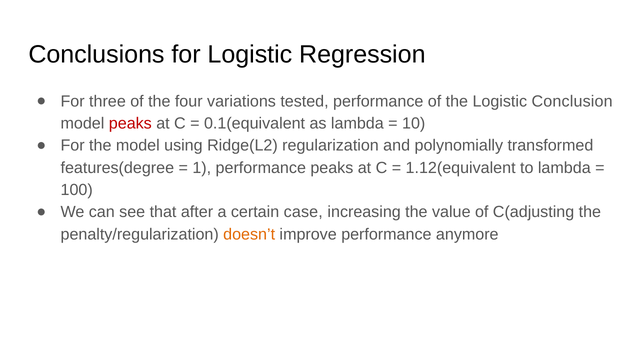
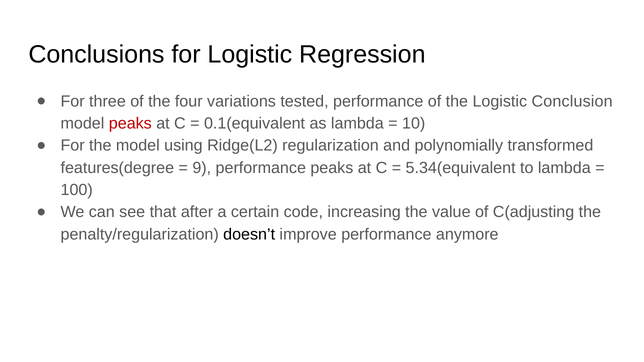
1: 1 -> 9 (202, 168)
1.12(equivalent: 1.12(equivalent -> 5.34(equivalent (461, 168)
case: case -> code (303, 212)
doesn’t colour: orange -> black (249, 235)
